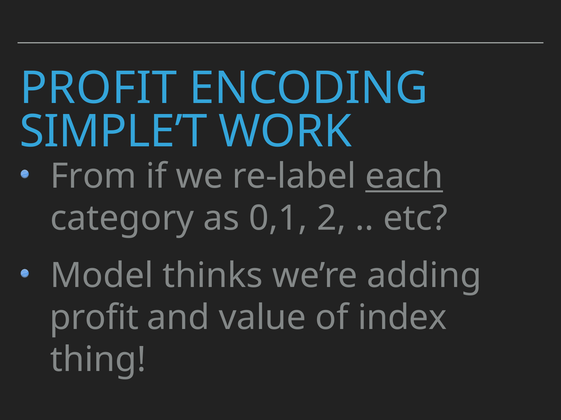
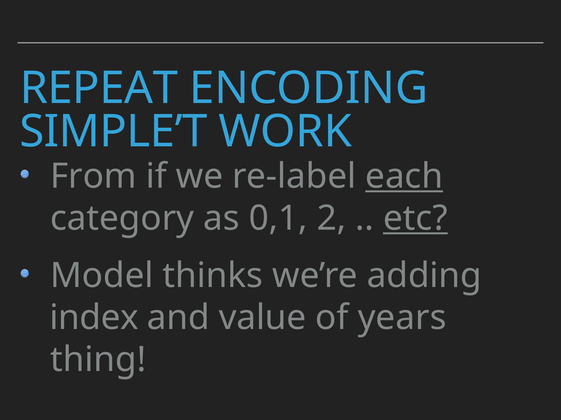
PROFIT: PROFIT -> REPEAT (99, 88)
etc underline: none -> present (415, 219)
profit: profit -> index (94, 318)
index: index -> years (402, 318)
